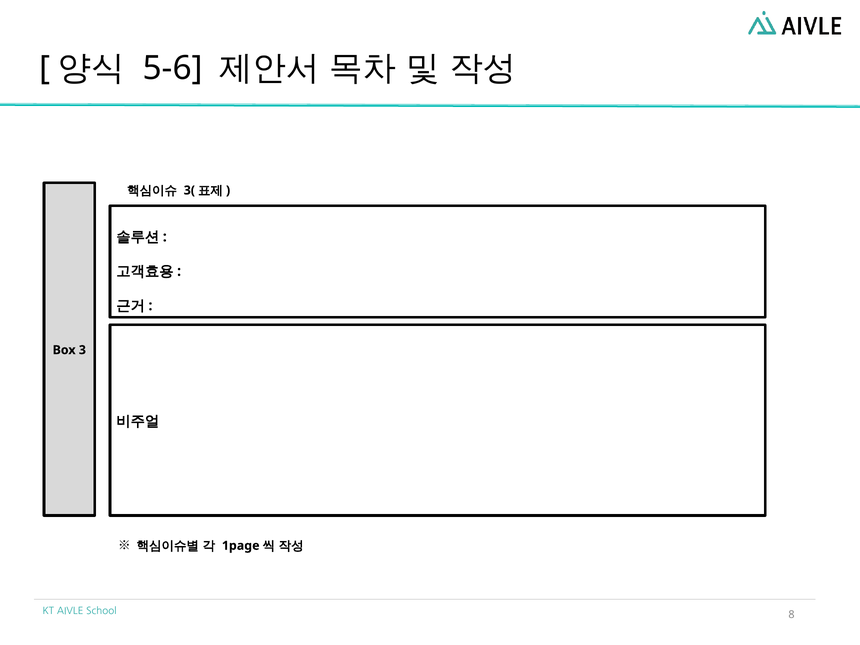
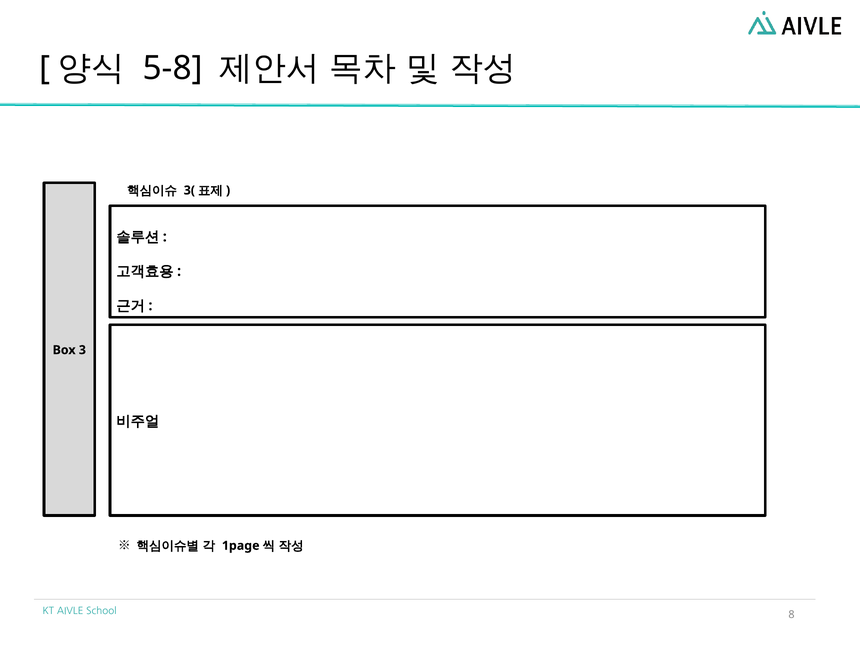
5-6: 5-6 -> 5-8 (173, 68)
